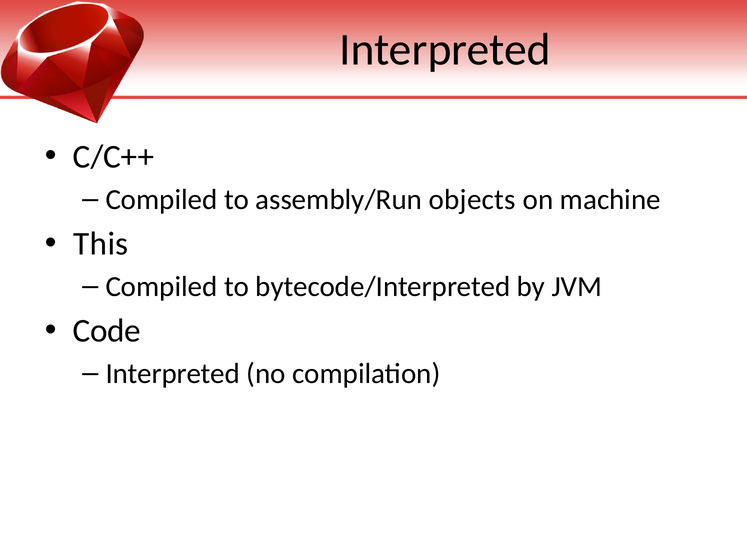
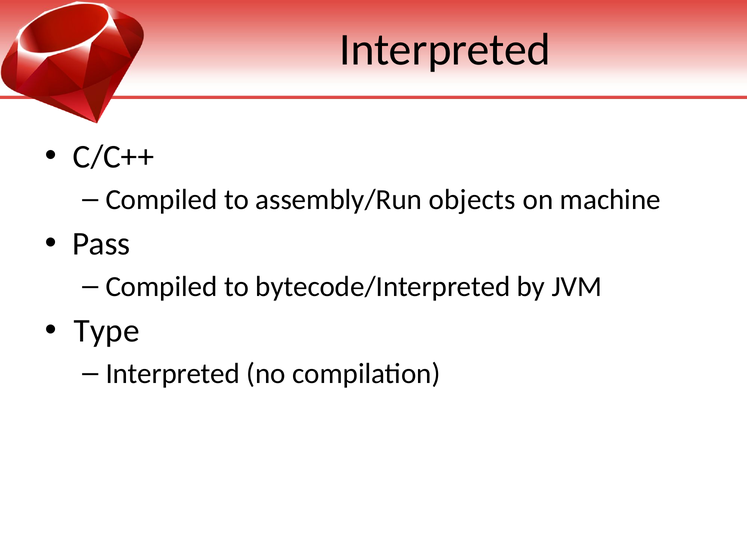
This: This -> Pass (101, 244)
Code: Code -> Type (107, 331)
